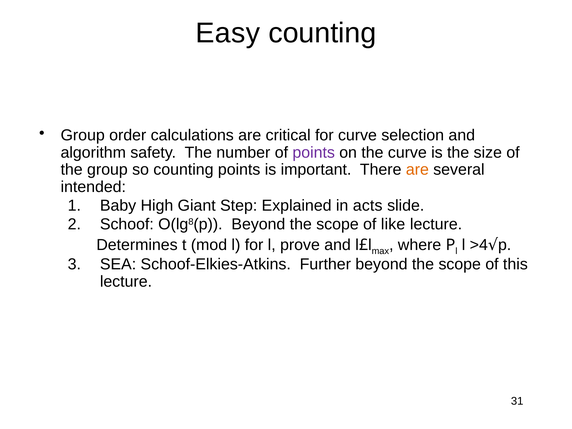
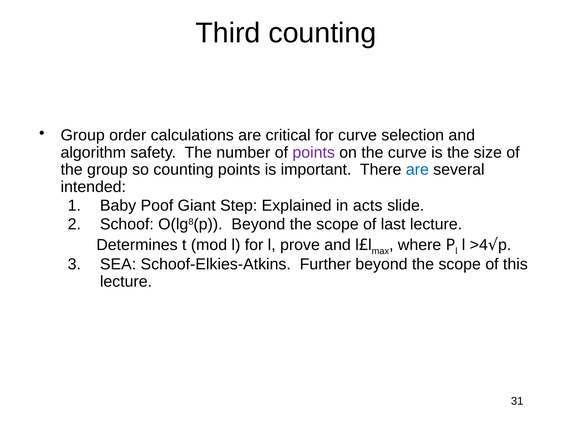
Easy: Easy -> Third (228, 33)
are colour: orange -> blue (417, 170)
High: High -> Poof (157, 206)
like: like -> last (393, 224)
